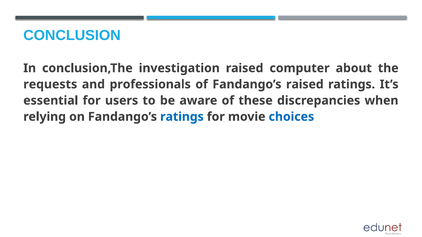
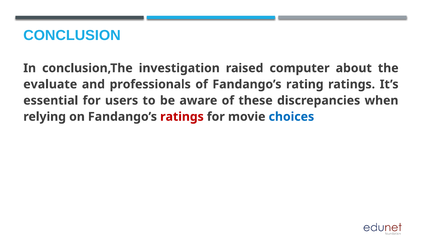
requests: requests -> evaluate (50, 84)
Fandango’s raised: raised -> rating (305, 84)
ratings colour: blue -> red (182, 117)
